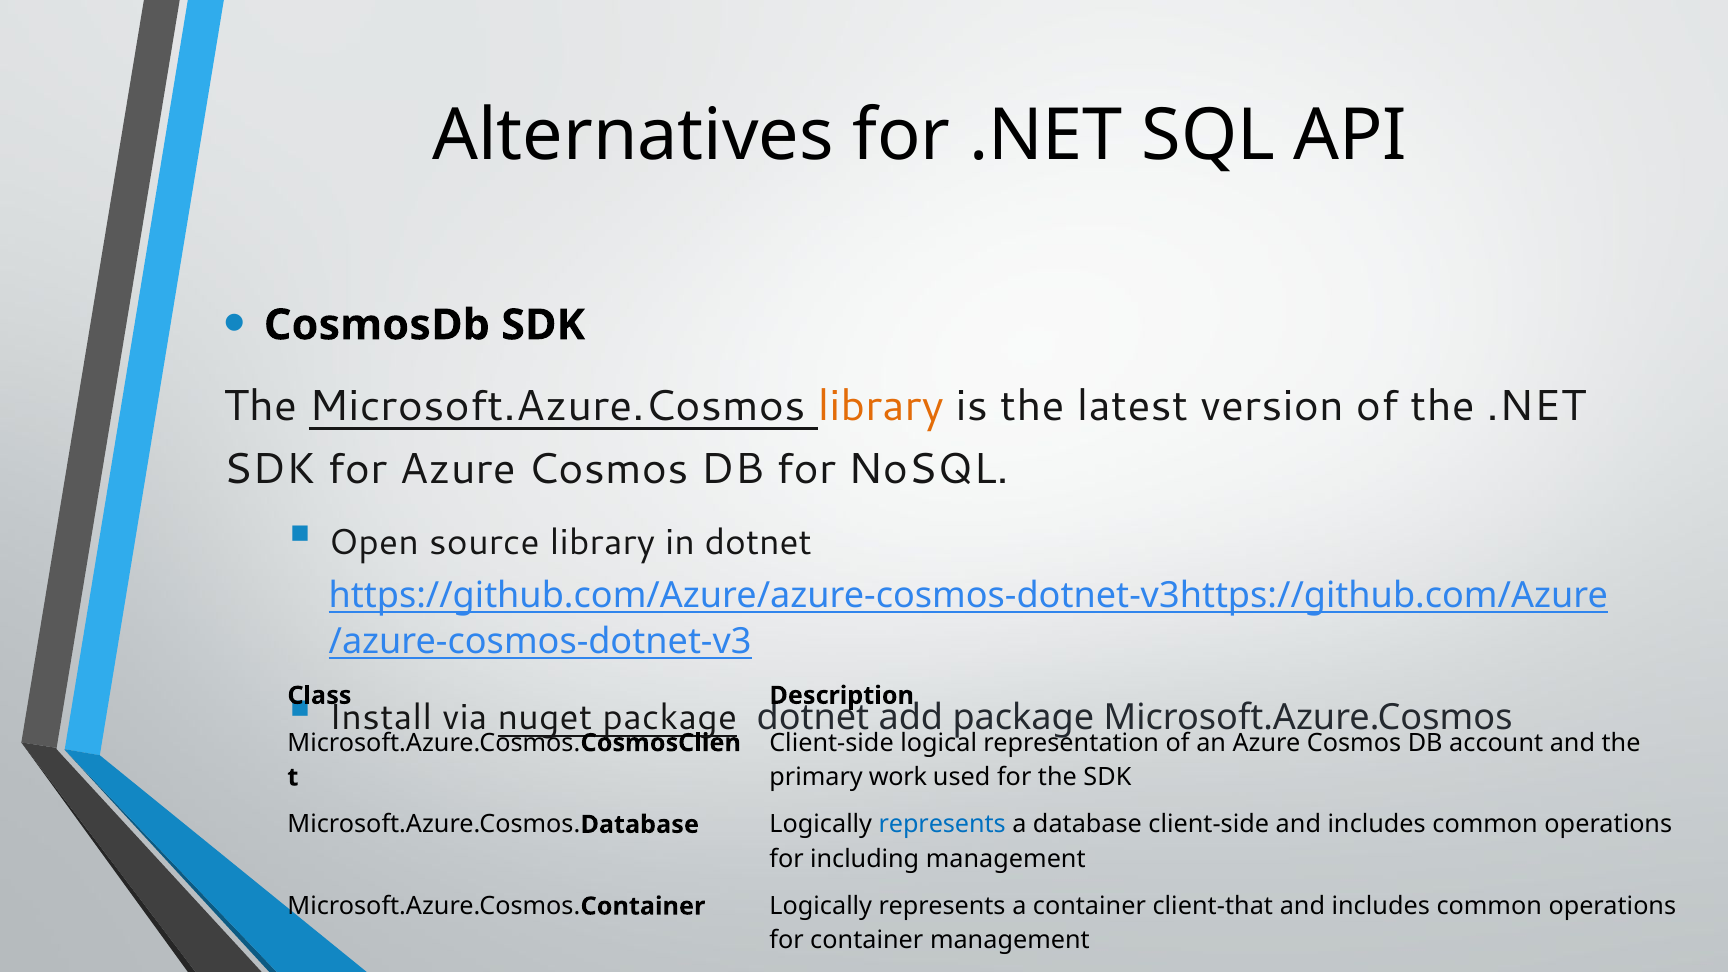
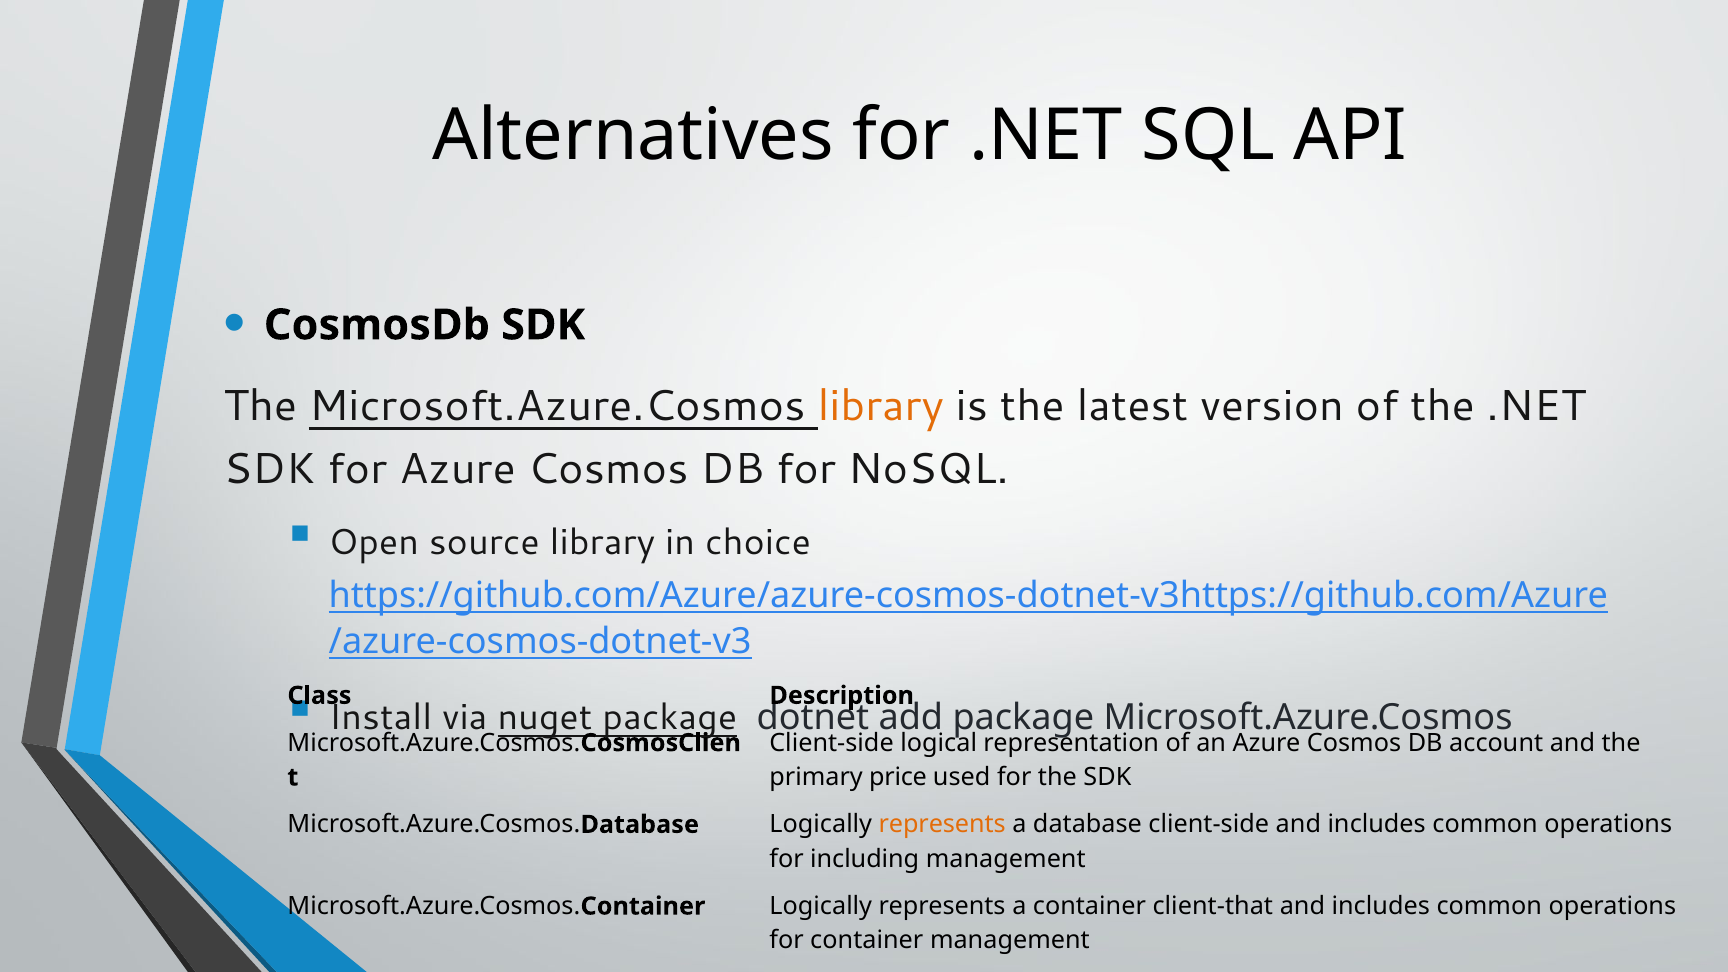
in dotnet: dotnet -> choice (758, 543)
work: work -> price (898, 777)
represents colour: blue -> orange (942, 825)
